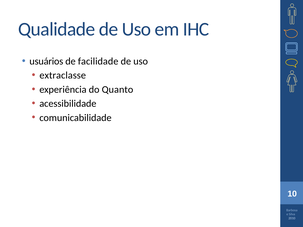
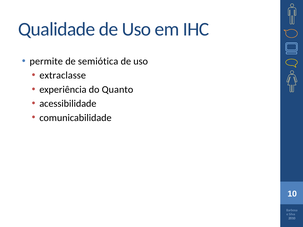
usuários: usuários -> permite (46, 61)
facilidade: facilidade -> semiótica (98, 61)
